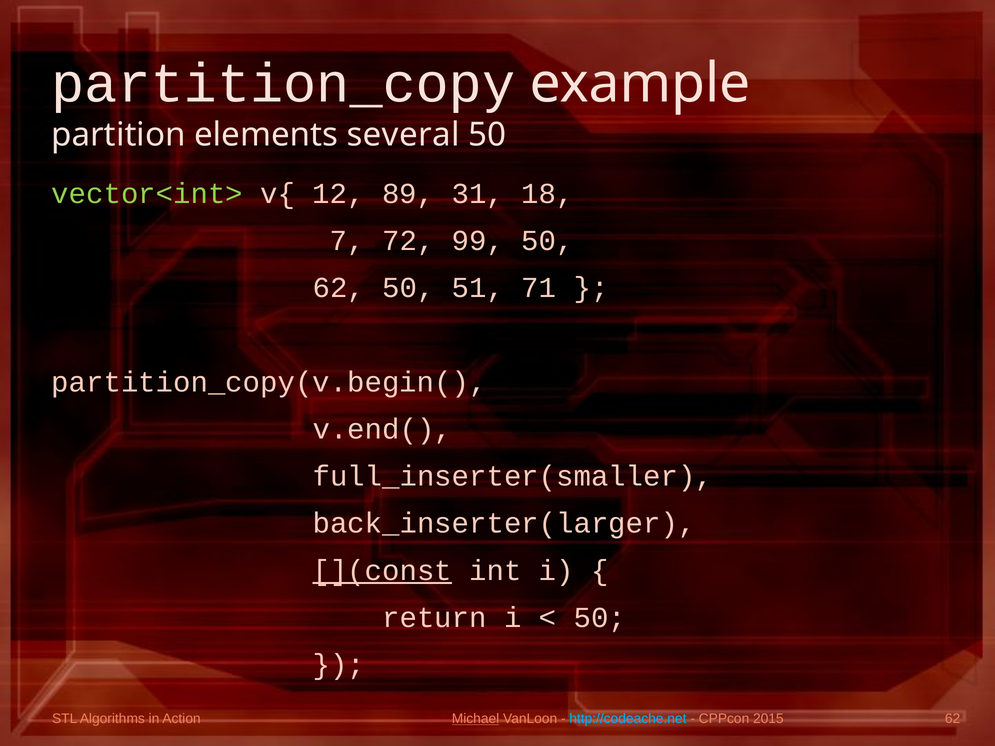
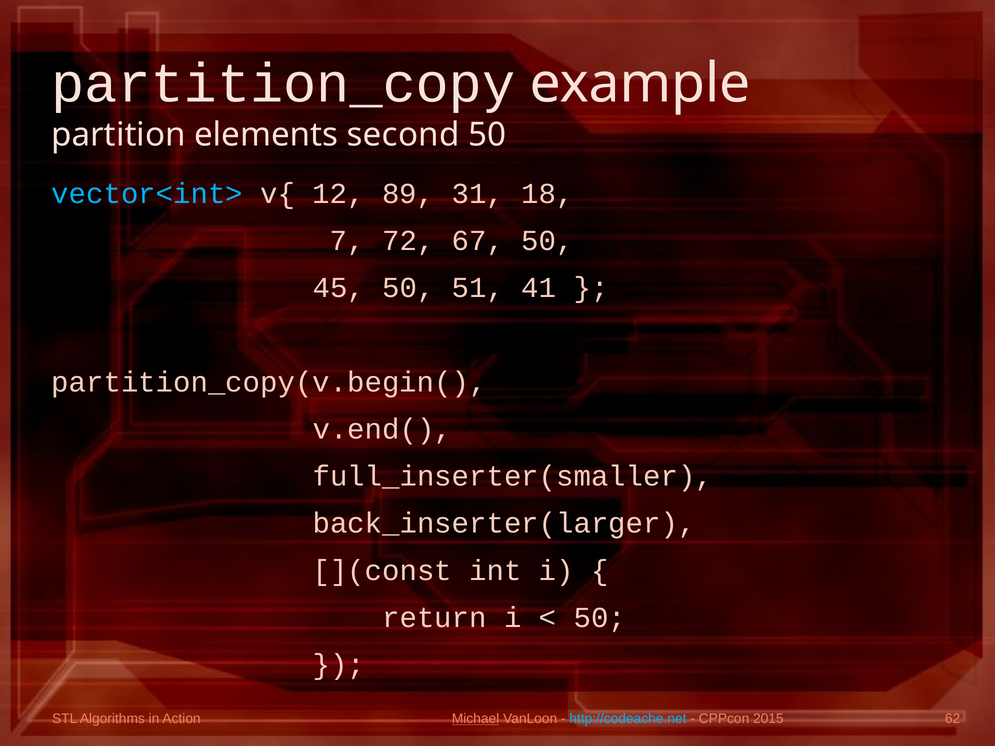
several: several -> second (403, 135)
vector<int> colour: light green -> light blue (147, 194)
99: 99 -> 67 (478, 241)
62: 62 -> 45 (339, 288)
71: 71 -> 41 (539, 288)
](const underline: present -> none (382, 571)
